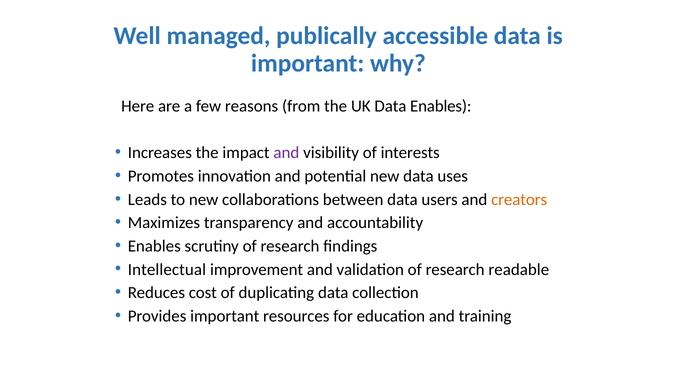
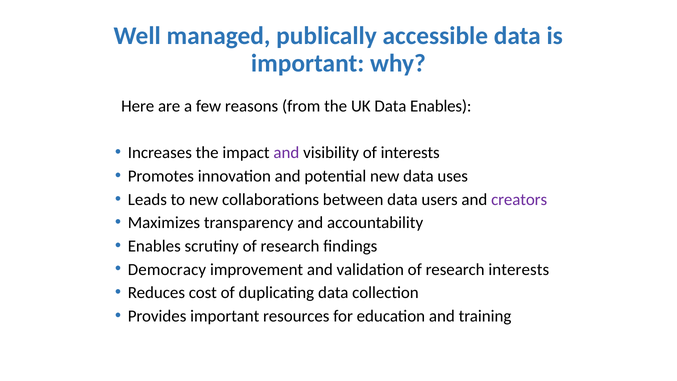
creators colour: orange -> purple (519, 199)
Intellectual: Intellectual -> Democracy (167, 269)
research readable: readable -> interests (519, 269)
